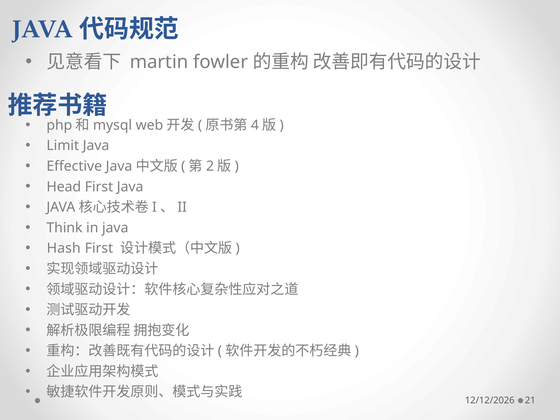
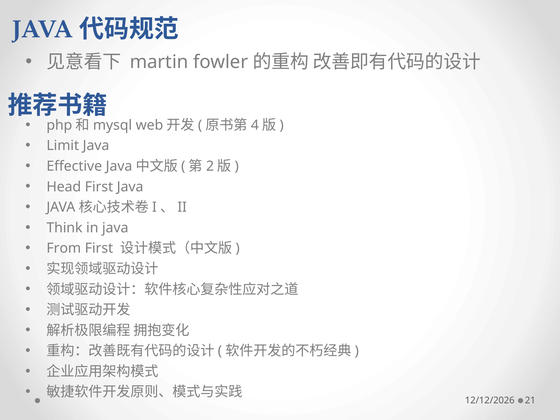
Hash: Hash -> From (64, 248)
